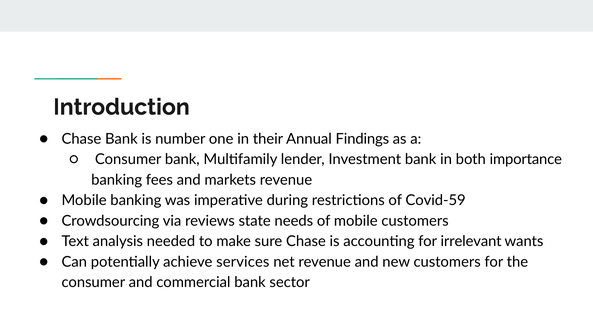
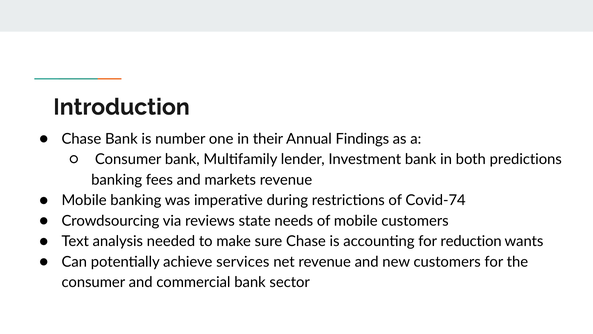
importance: importance -> predictions (526, 159)
Covid-59: Covid-59 -> Covid-74 (436, 200)
irrelevant: irrelevant -> reduction (471, 241)
